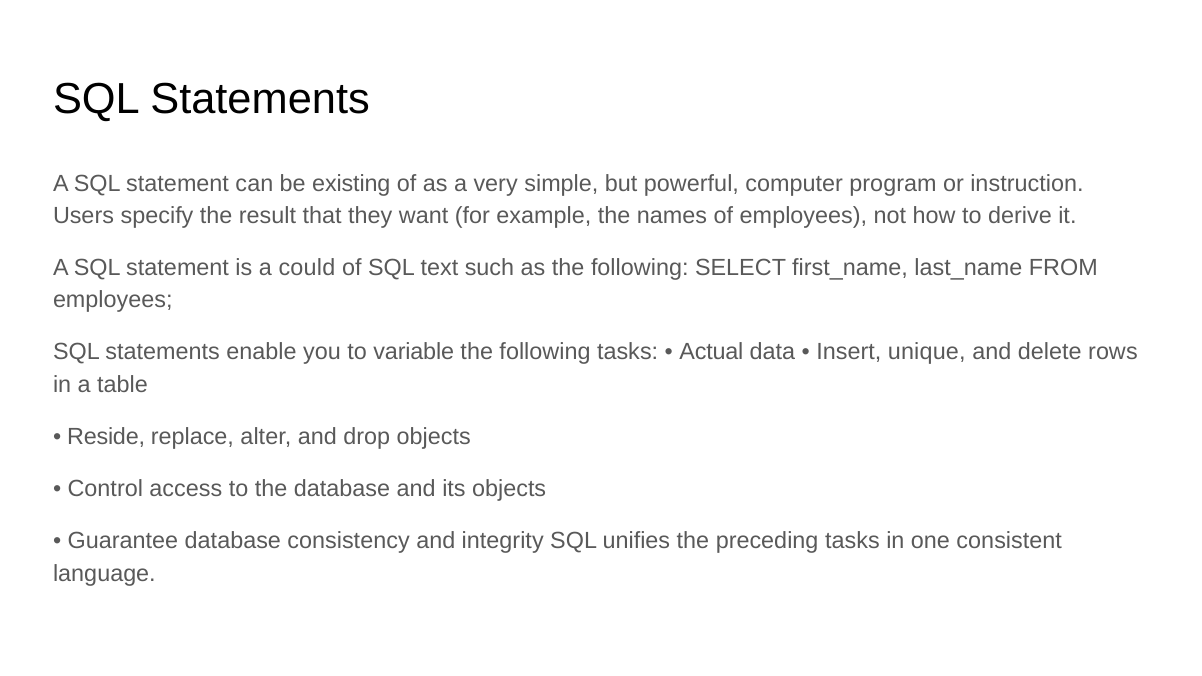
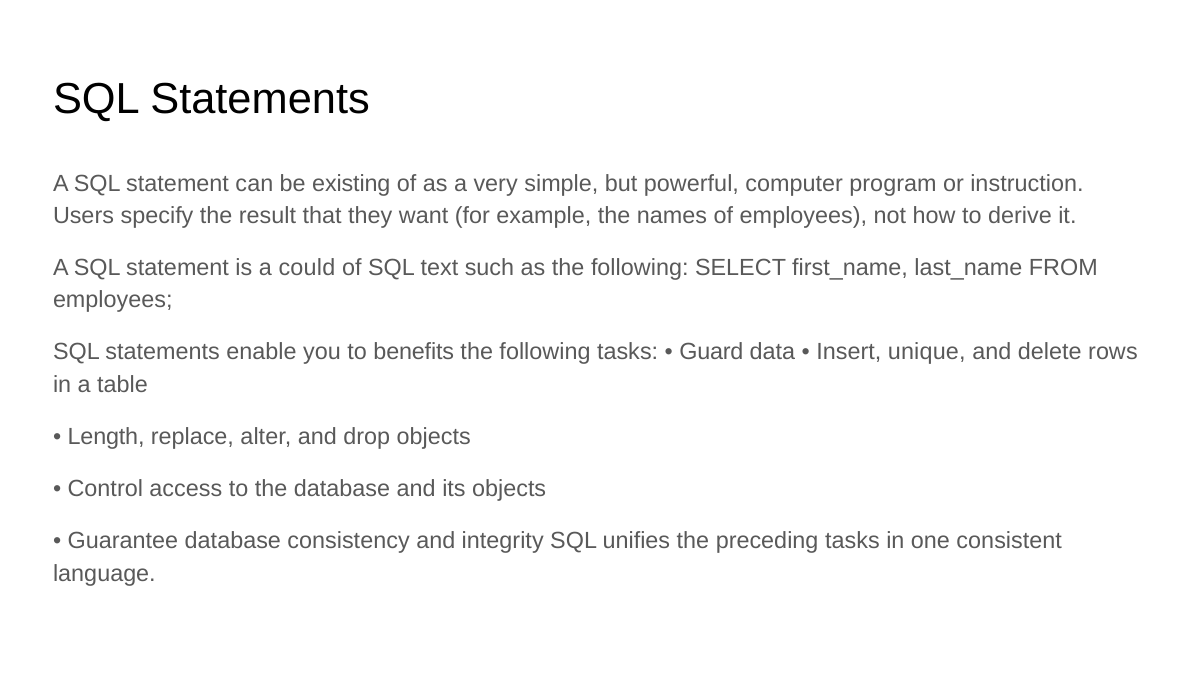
variable: variable -> benefits (414, 352)
Actual: Actual -> Guard (711, 352)
Reside: Reside -> Length (106, 437)
